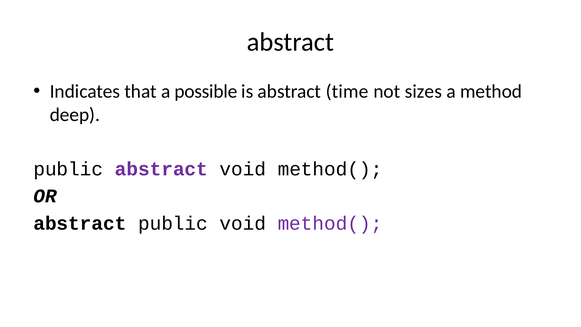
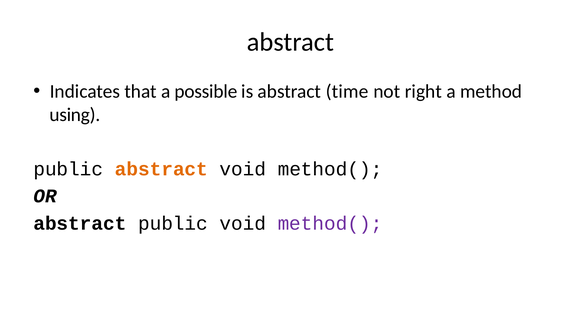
sizes: sizes -> right (423, 91)
deep: deep -> using (75, 115)
abstract colour: purple -> orange (161, 169)
